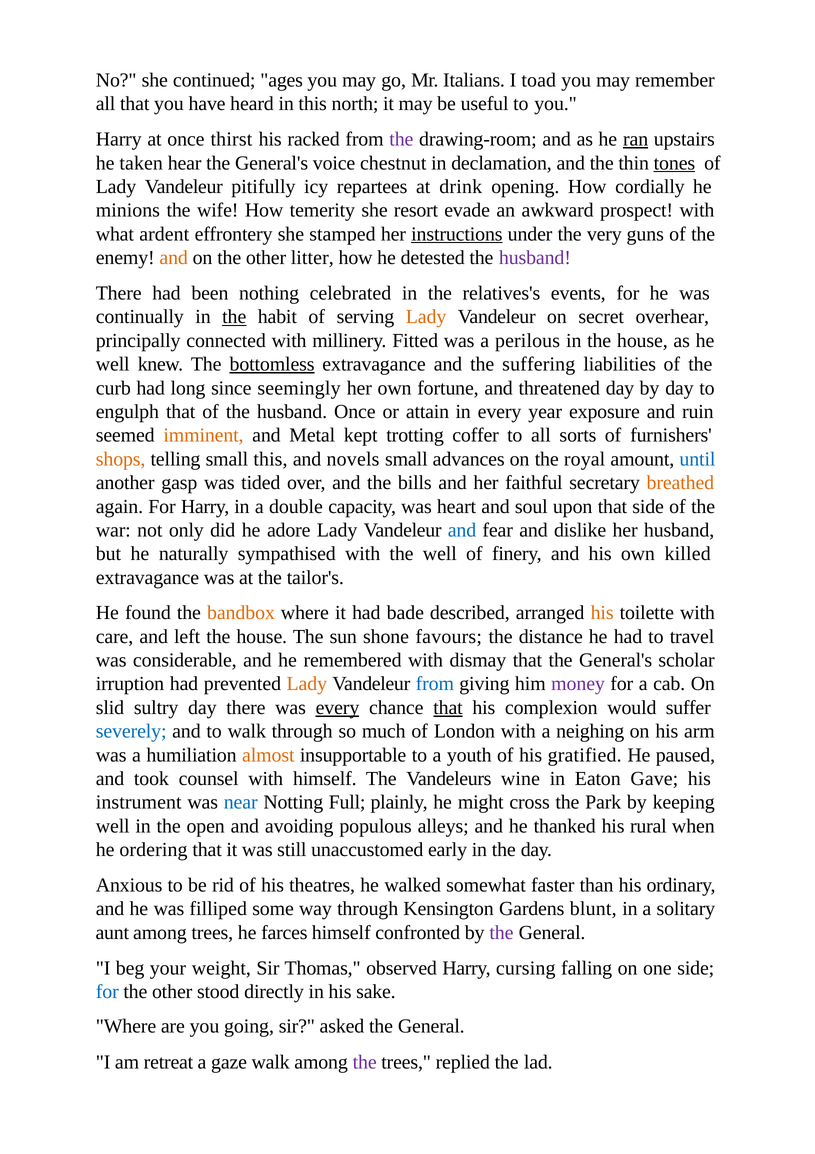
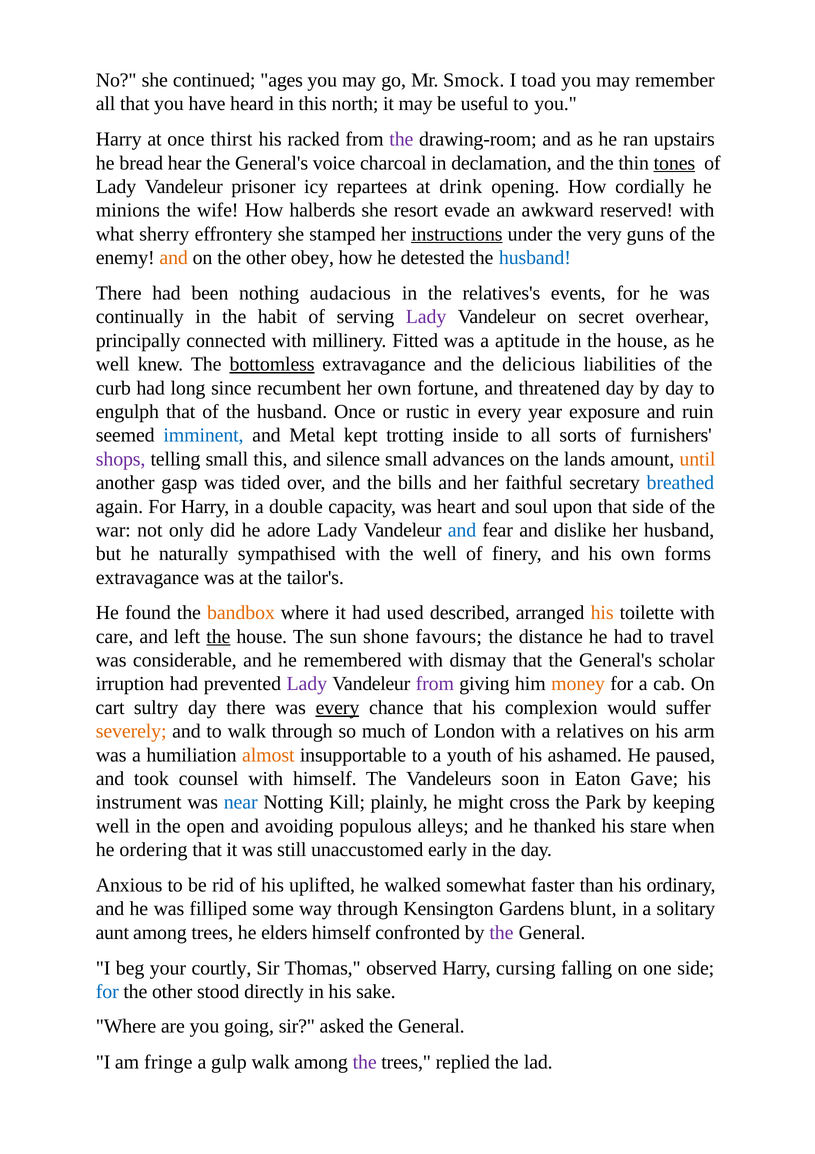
Italians: Italians -> Smock (474, 80)
ran underline: present -> none (636, 139)
taken: taken -> bread (141, 163)
chestnut: chestnut -> charcoal (393, 163)
pitifully: pitifully -> prisoner (263, 187)
temerity: temerity -> halberds (322, 210)
prospect: prospect -> reserved (637, 210)
ardent: ardent -> sherry (164, 234)
litter: litter -> obey (312, 258)
husband colour: purple -> blue (535, 258)
celebrated: celebrated -> audacious (350, 293)
the underline: present -> none (234, 317)
Lady colour: orange -> purple (426, 317)
perilous: perilous -> aptitude (528, 340)
suffering: suffering -> delicious (539, 364)
seemingly: seemingly -> recumbent (299, 388)
attain: attain -> rustic (428, 411)
imminent colour: orange -> blue (204, 435)
coffer: coffer -> inside (476, 435)
shops colour: orange -> purple (121, 459)
novels: novels -> silence (353, 459)
royal: royal -> lands (585, 459)
until colour: blue -> orange (697, 459)
breathed colour: orange -> blue (680, 482)
killed: killed -> forms (688, 554)
bade: bade -> used (405, 612)
the underline: none -> present (218, 636)
Lady colour: orange -> purple (307, 684)
from colour: blue -> purple (435, 684)
money colour: purple -> orange (578, 684)
slid: slid -> cart (110, 707)
that underline: present -> none (448, 707)
severely colour: blue -> orange (131, 731)
neighing: neighing -> relatives (590, 731)
gratified: gratified -> ashamed (585, 755)
wine: wine -> soon (520, 778)
Full: Full -> Kill (347, 802)
rural: rural -> stare (648, 826)
theatres: theatres -> uplifted (322, 885)
farces: farces -> elders (284, 932)
weight: weight -> courtly (221, 967)
retreat: retreat -> fringe (168, 1061)
gaze: gaze -> gulp (229, 1061)
